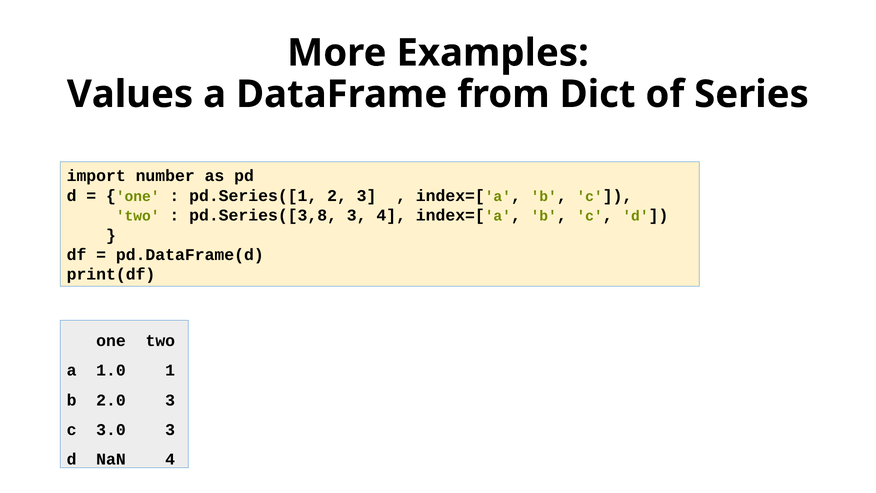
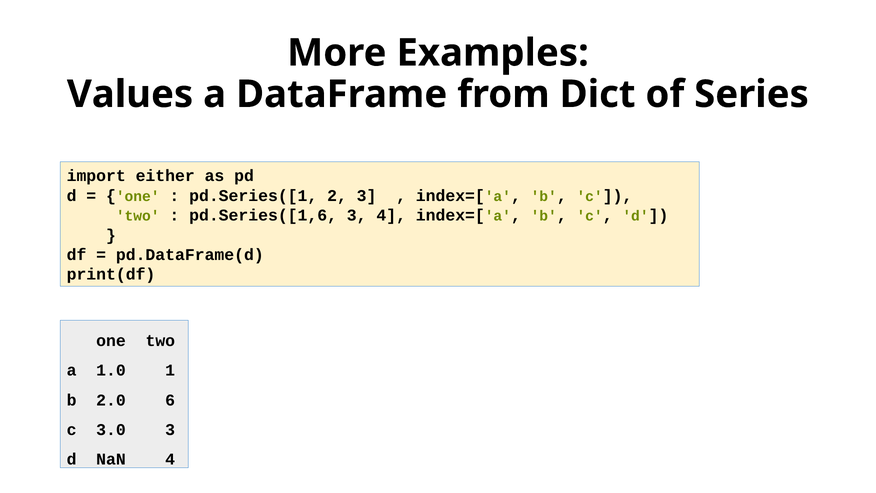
number: number -> either (165, 176)
pd.Series([3,8: pd.Series([3,8 -> pd.Series([1,6 (263, 215)
2.0 3: 3 -> 6 (170, 400)
